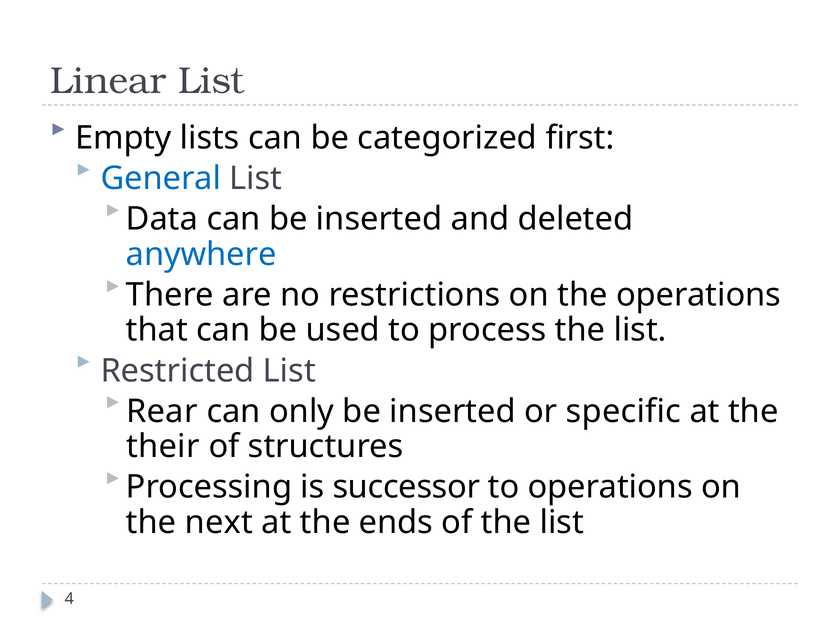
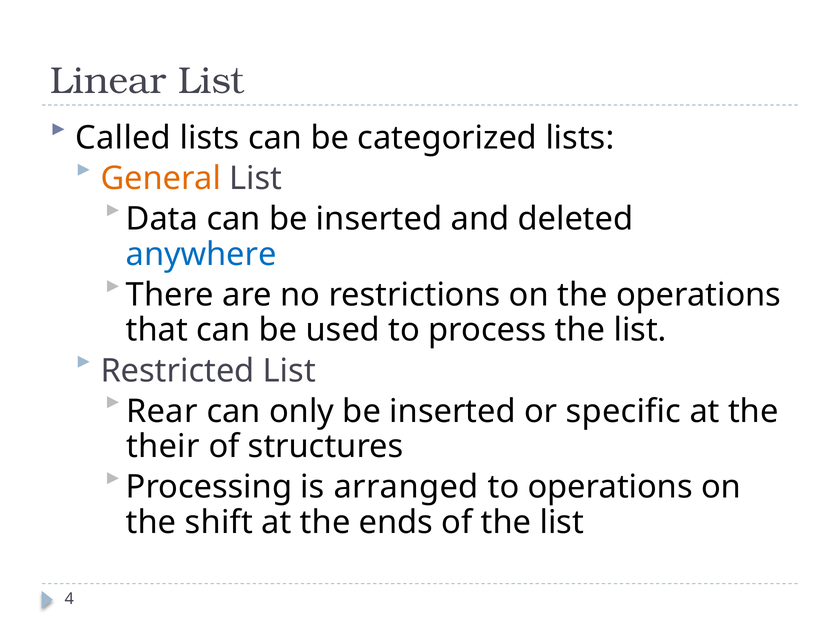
Empty: Empty -> Called (123, 138)
categorized first: first -> lists (580, 138)
General colour: blue -> orange (161, 179)
successor: successor -> arranged (406, 487)
next: next -> shift (219, 522)
